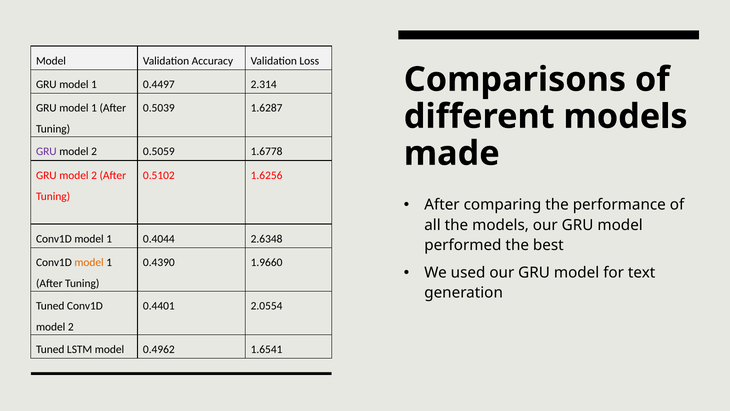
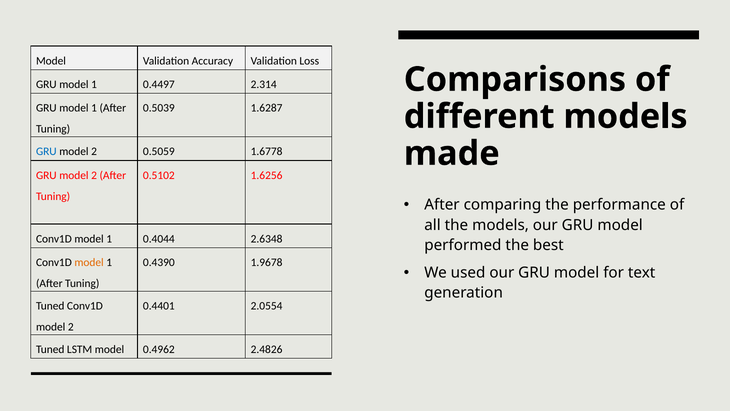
GRU colour: purple -> blue (46, 152)
1.9660: 1.9660 -> 1.9678 (267, 262)
1.6541: 1.6541 -> 2.4826 (267, 349)
